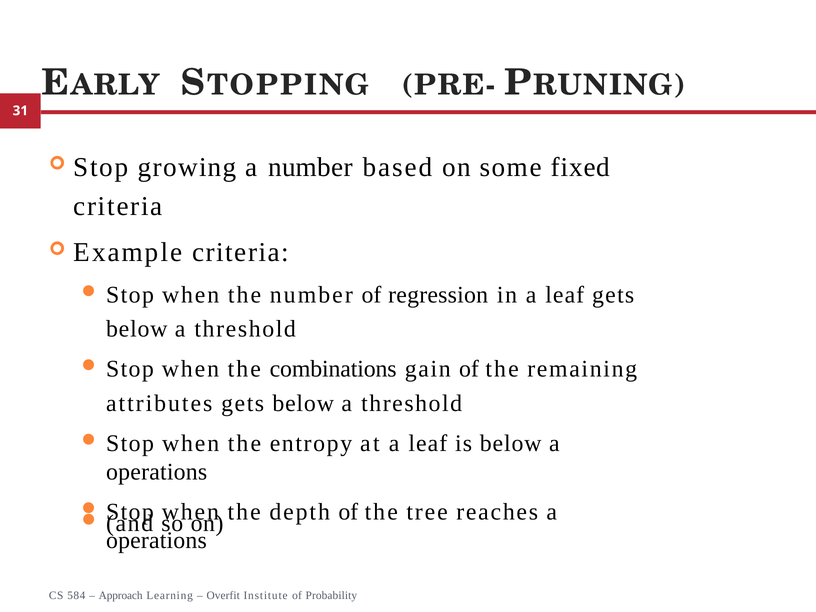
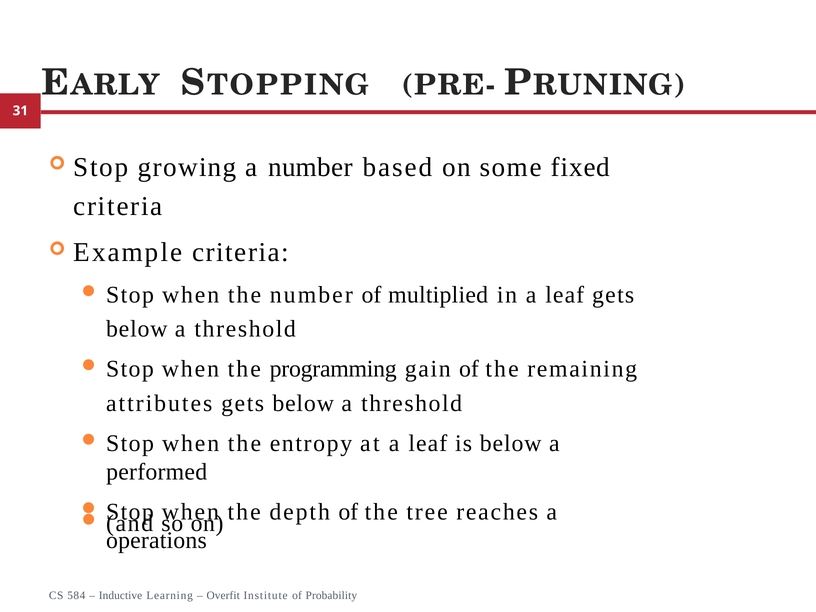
regression: regression -> multiplied (438, 295)
combinations: combinations -> programming (333, 369)
operations: operations -> performed (157, 472)
Approach: Approach -> Inductive (121, 595)
